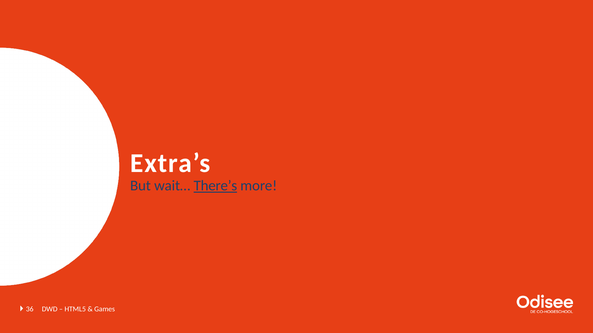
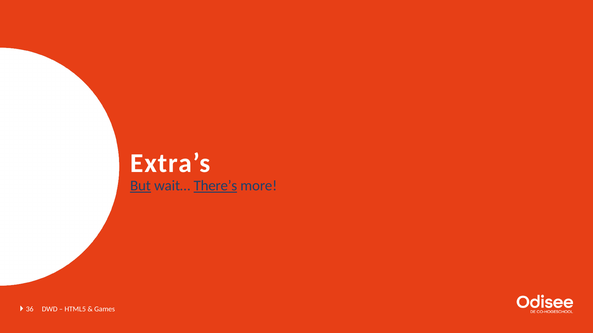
But underline: none -> present (140, 186)
